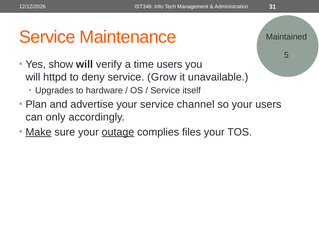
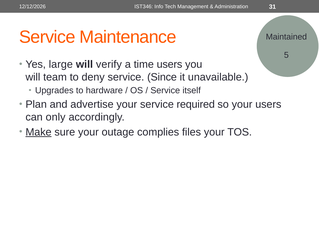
show: show -> large (61, 65)
httpd: httpd -> team (55, 77)
Grow: Grow -> Since (162, 77)
channel: channel -> required (196, 105)
outage underline: present -> none (118, 132)
